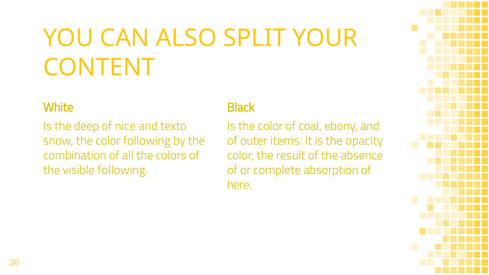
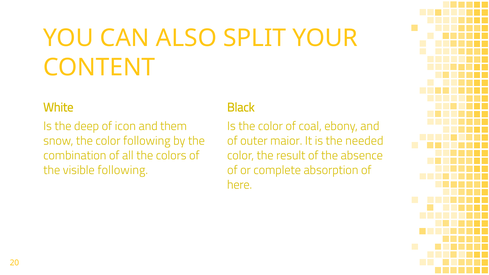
nice: nice -> icon (125, 126)
texto: texto -> them (174, 126)
items: items -> maior (286, 141)
opacity: opacity -> needed (364, 141)
